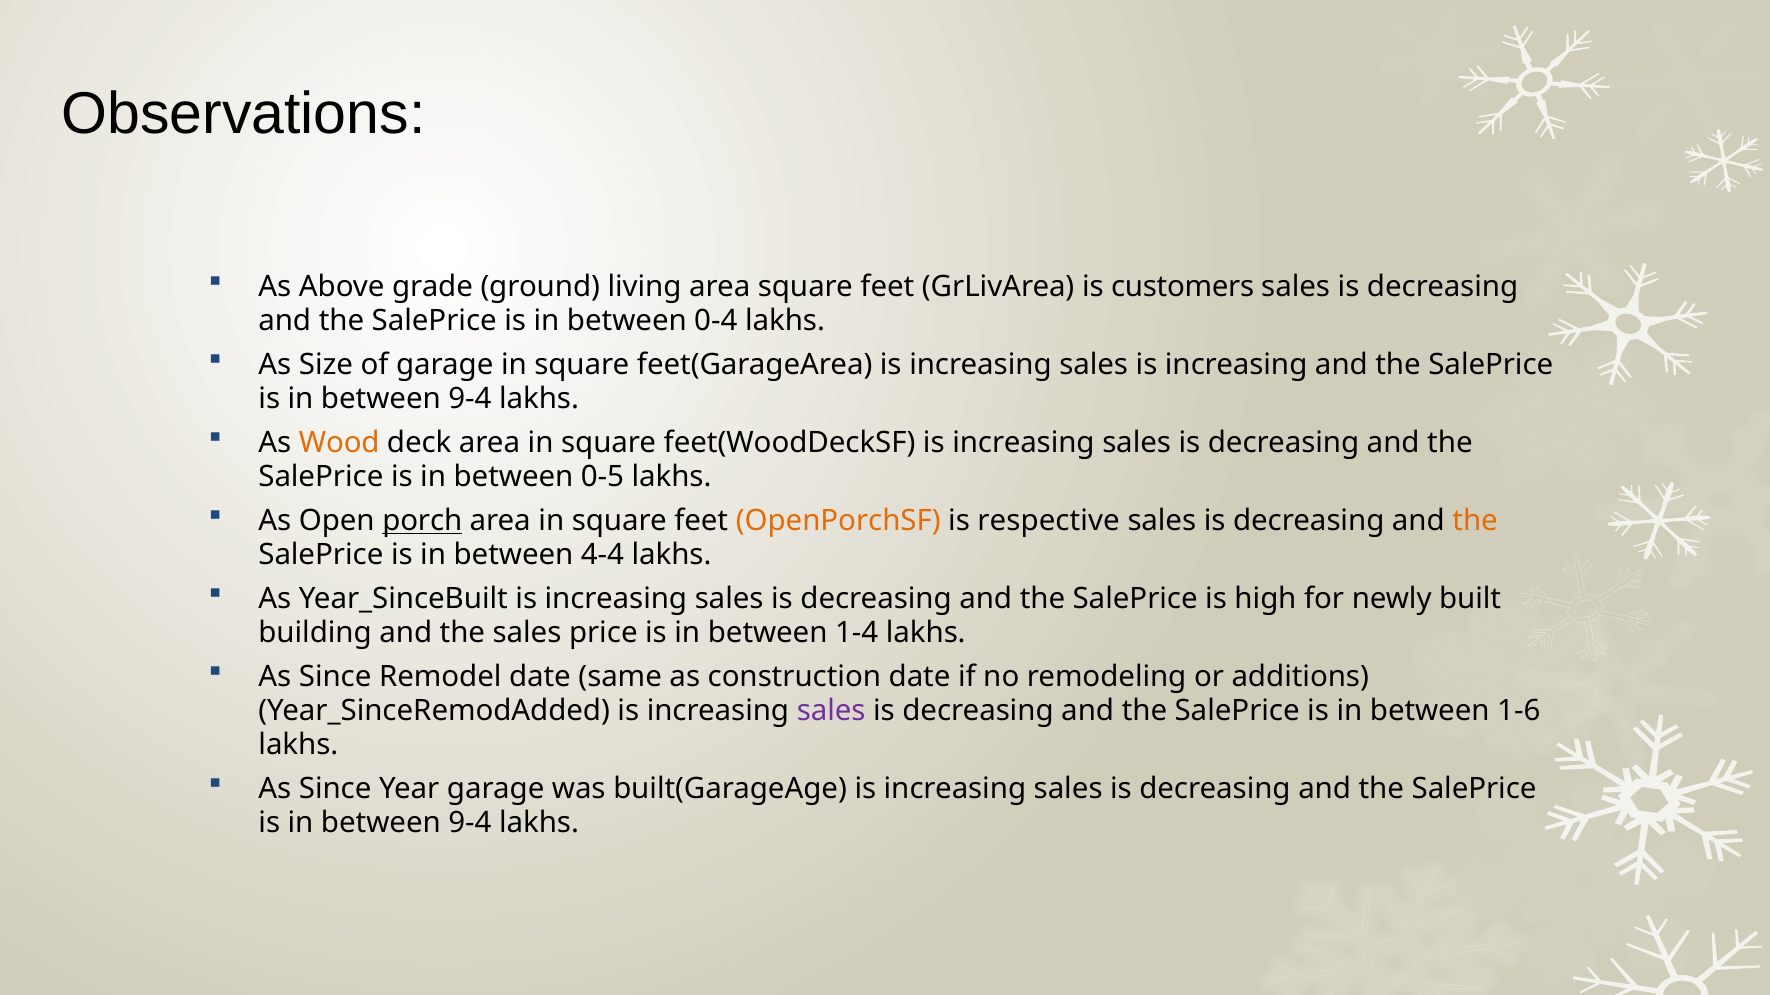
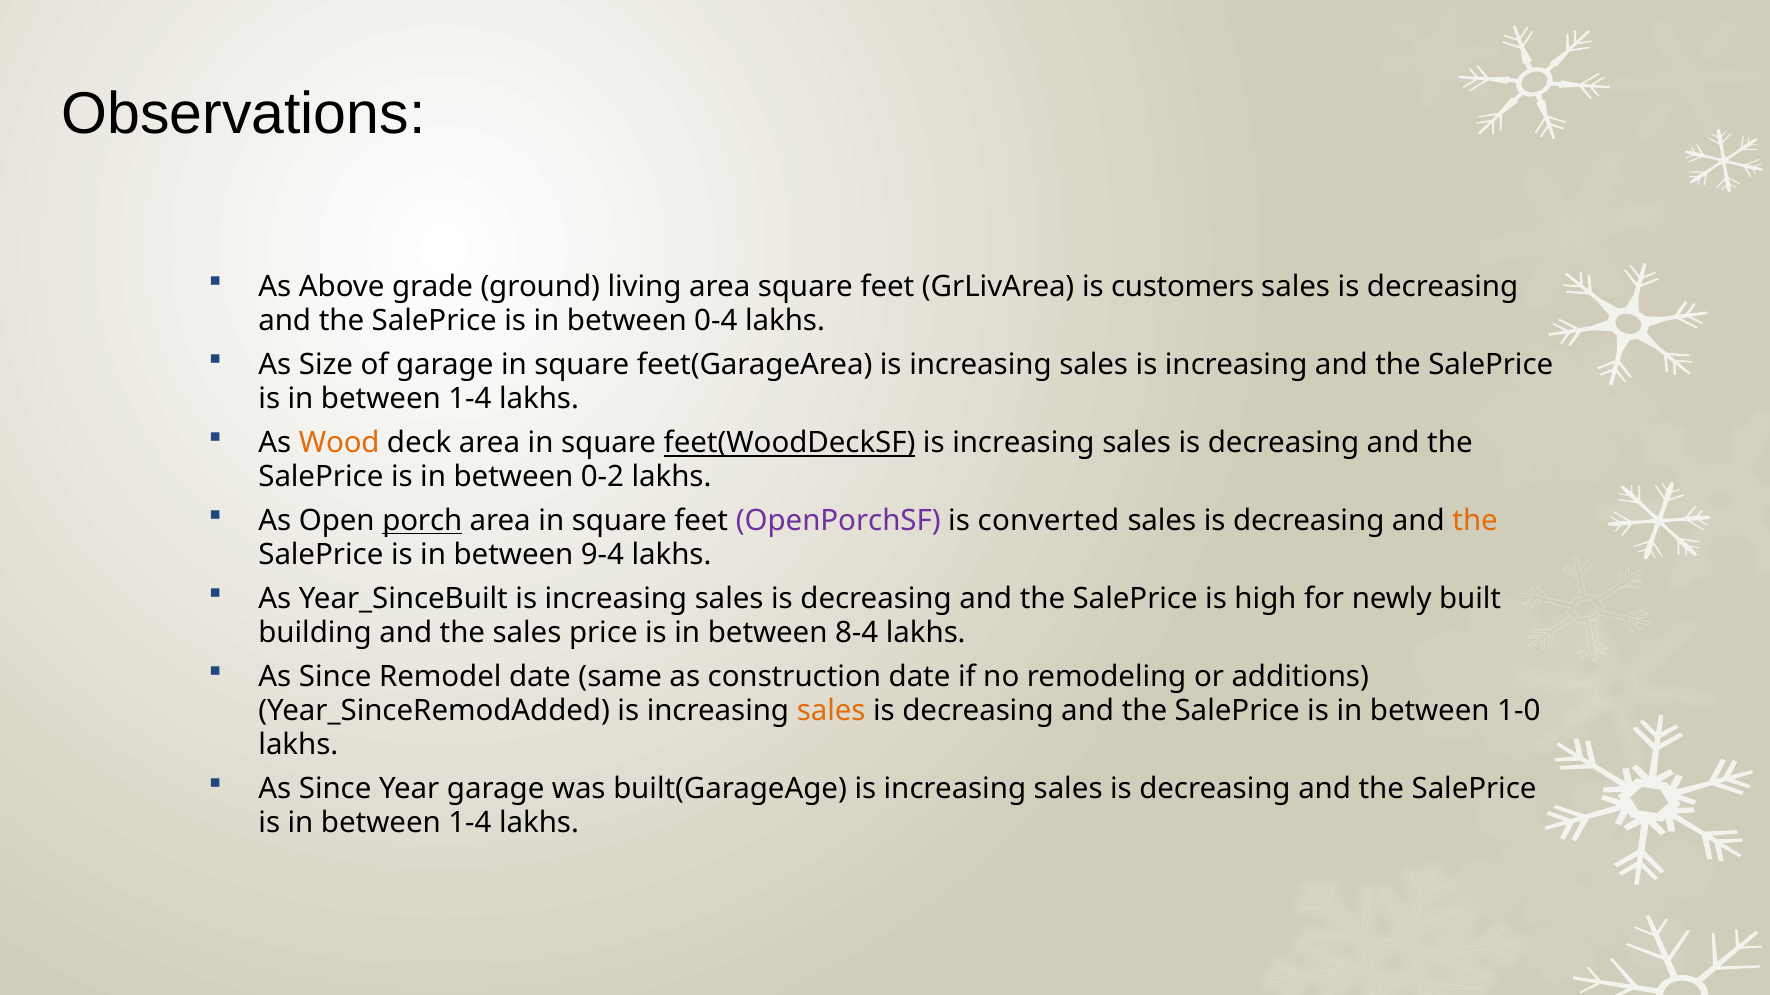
9-4: 9-4 -> 1-4 (470, 399)
feet(WoodDeckSF underline: none -> present (790, 443)
0-5: 0-5 -> 0-2 (602, 477)
OpenPorchSF colour: orange -> purple (838, 521)
respective: respective -> converted (1049, 521)
4-4: 4-4 -> 9-4 (602, 555)
1-4: 1-4 -> 8-4 (857, 633)
sales colour: purple -> orange (831, 711)
1-6: 1-6 -> 1-0 (1519, 711)
9-4: 9-4 -> 1-4 (470, 823)
